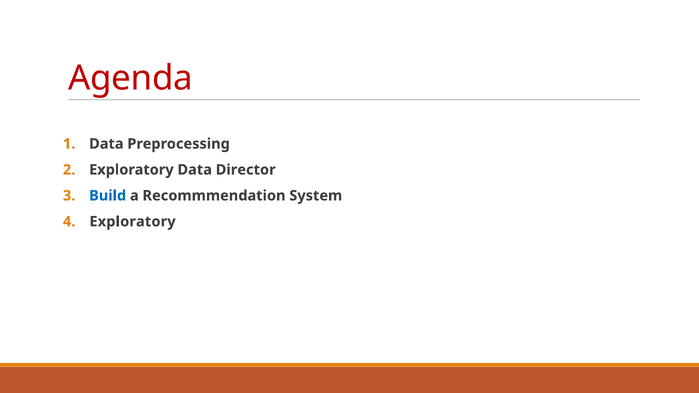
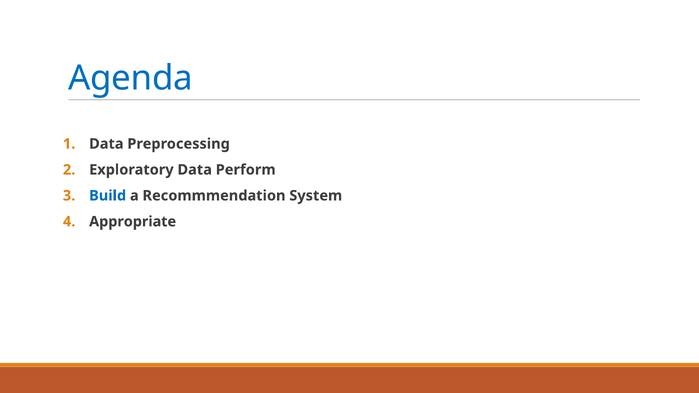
Agenda colour: red -> blue (130, 78)
Director: Director -> Perform (246, 170)
Exploratory: Exploratory -> Appropriate (133, 222)
